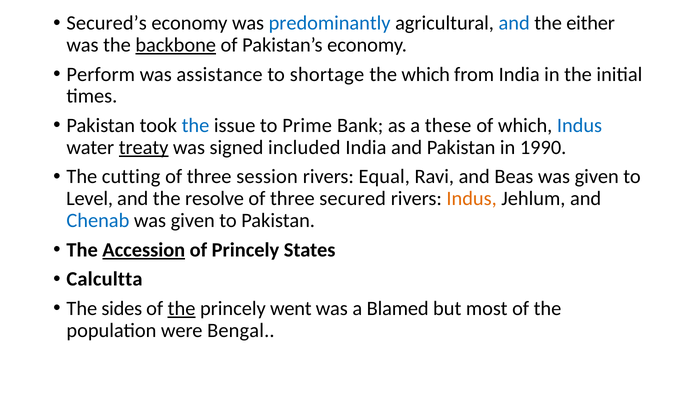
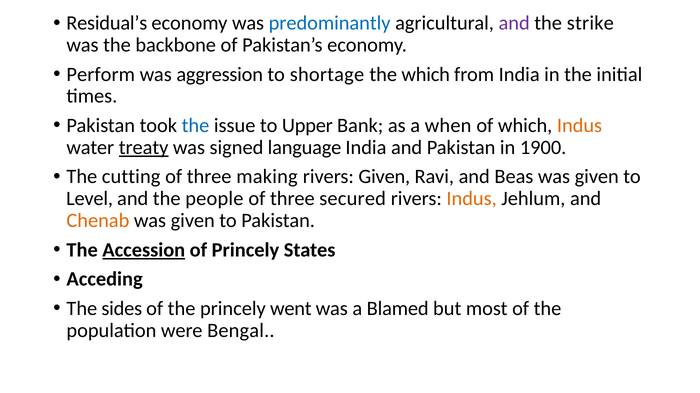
Secured’s: Secured’s -> Residual’s (107, 23)
and colour: blue -> purple (514, 23)
either: either -> strike (590, 23)
backbone underline: present -> none (176, 45)
assistance: assistance -> aggression (220, 74)
Prime: Prime -> Upper (307, 126)
these: these -> when (448, 126)
Indus colour: blue -> orange (580, 126)
included: included -> language (305, 148)
1990: 1990 -> 1900 (543, 148)
session: session -> making (267, 177)
rivers Equal: Equal -> Given (384, 177)
resolve: resolve -> people (214, 199)
Chenab colour: blue -> orange (98, 221)
Calcultta: Calcultta -> Acceding (105, 280)
the underline: present -> none (182, 309)
